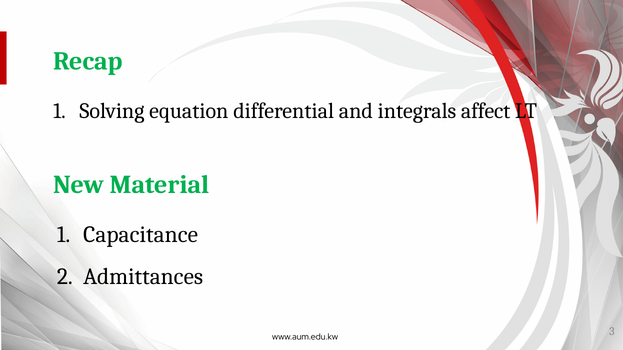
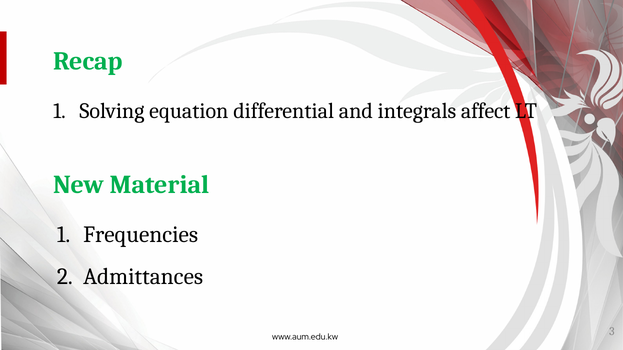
Capacitance: Capacitance -> Frequencies (141, 235)
